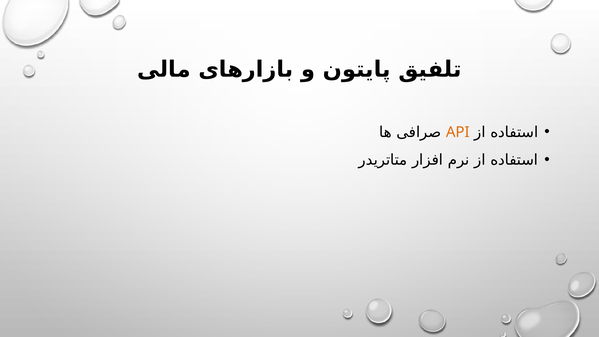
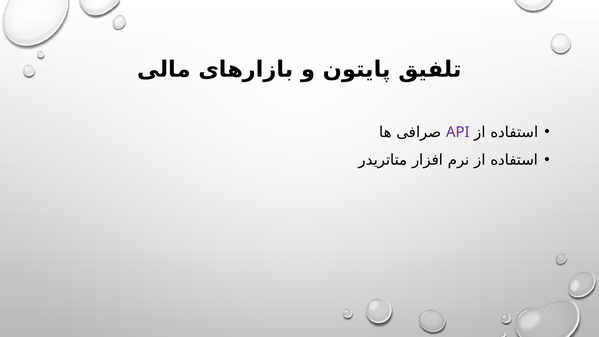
API colour: orange -> purple (458, 132)
